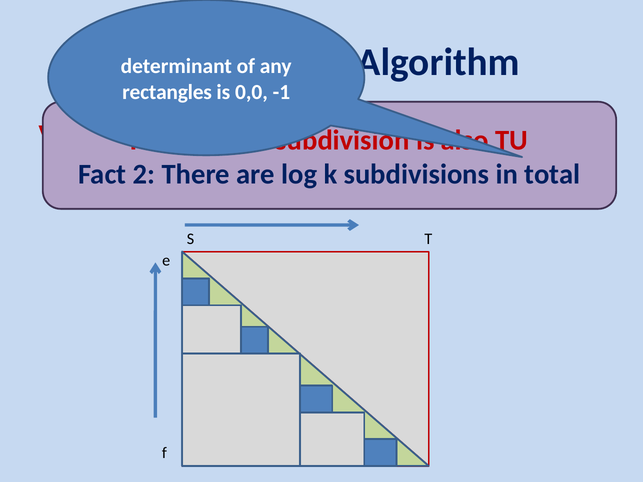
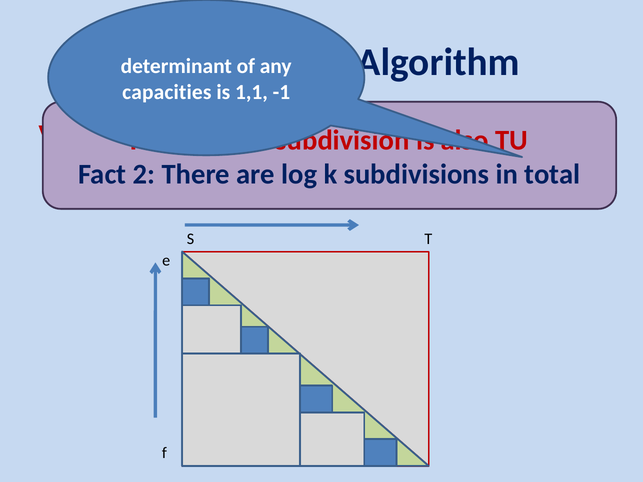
rectangles: rectangles -> capacities (167, 92)
0,0: 0,0 -> 1,1 (251, 92)
